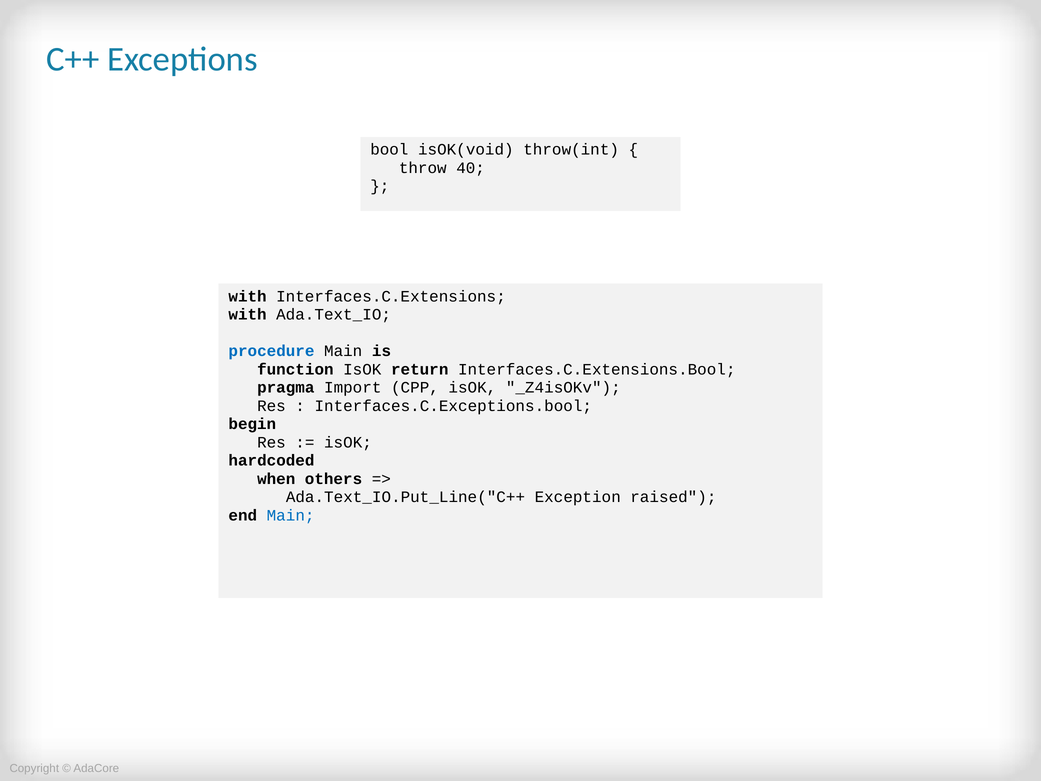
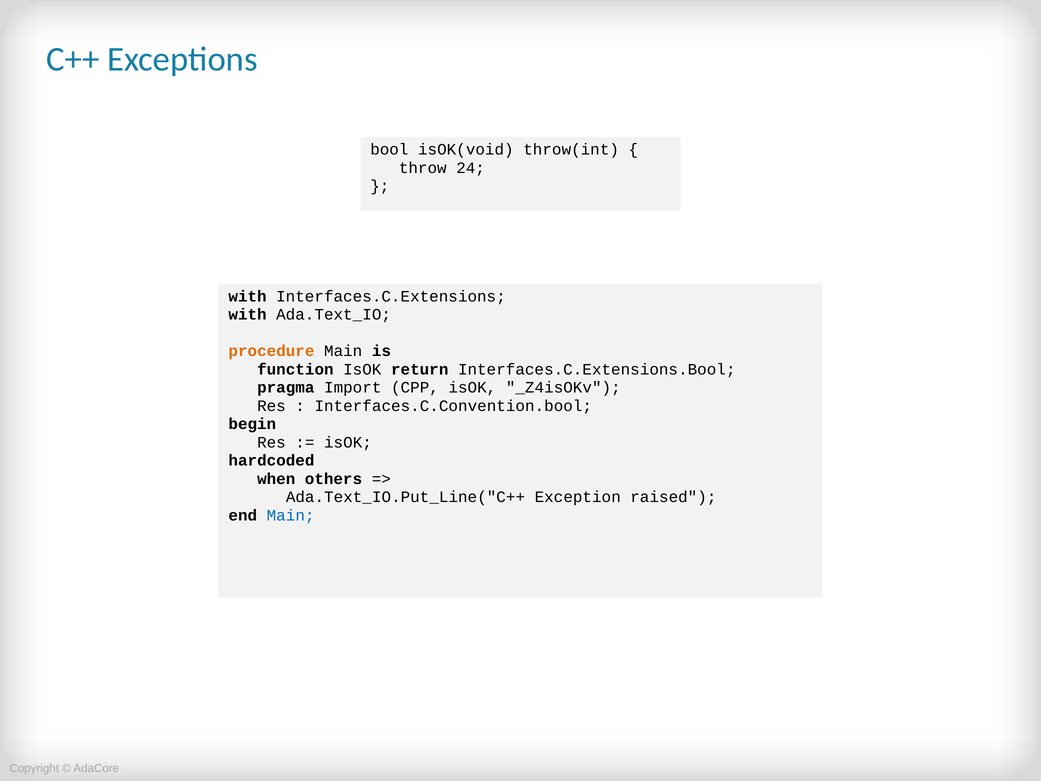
40: 40 -> 24 (471, 168)
procedure colour: blue -> orange (271, 351)
Interfaces.C.Exceptions.bool: Interfaces.C.Exceptions.bool -> Interfaces.C.Convention.bool (453, 406)
